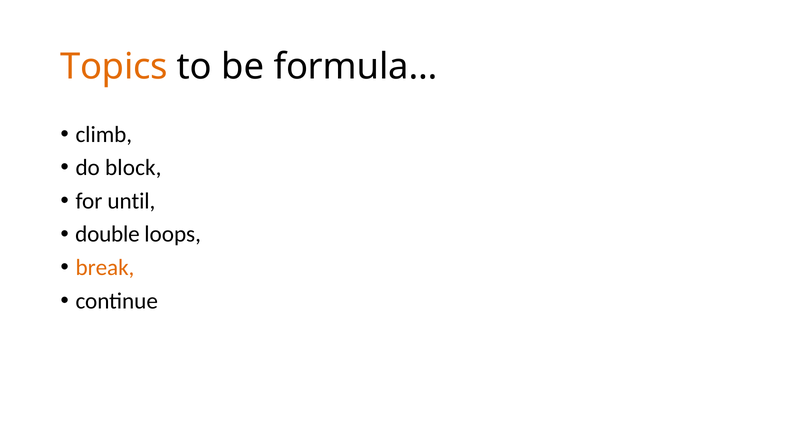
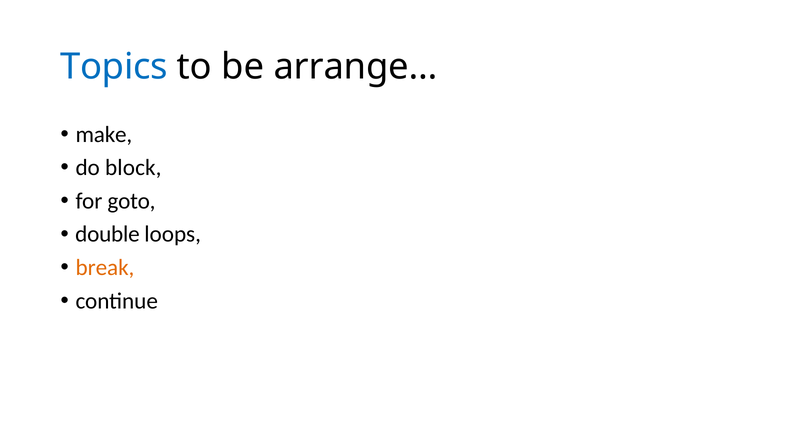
Topics colour: orange -> blue (114, 67)
formula…: formula… -> arrange… (356, 67)
climb: climb -> make (104, 134)
until: until -> goto (131, 201)
